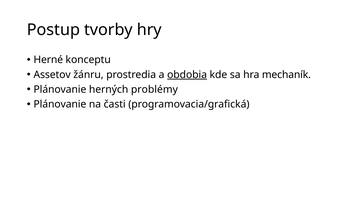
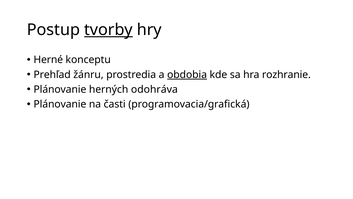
tvorby underline: none -> present (108, 30)
Assetov: Assetov -> Prehľad (52, 74)
mechaník: mechaník -> rozhranie (286, 74)
problémy: problémy -> odohráva (154, 89)
